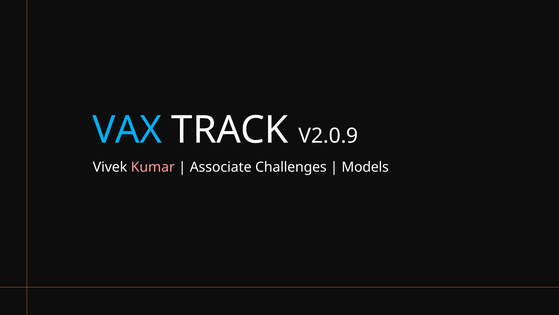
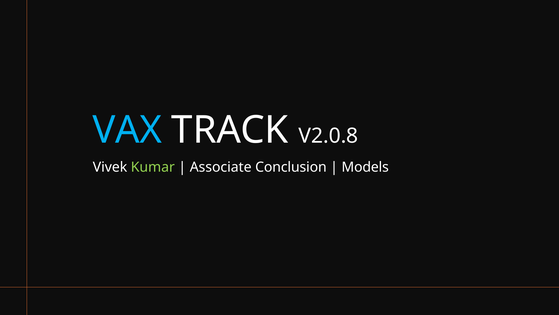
V2.0.9: V2.0.9 -> V2.0.8 (328, 136)
Kumar colour: pink -> light green (153, 167)
Challenges: Challenges -> Conclusion (291, 167)
